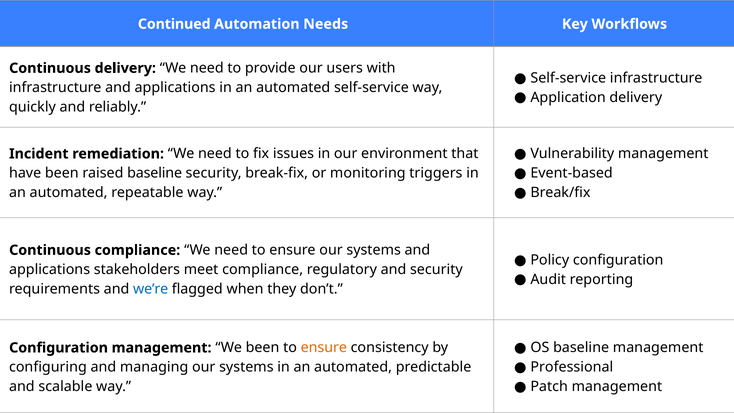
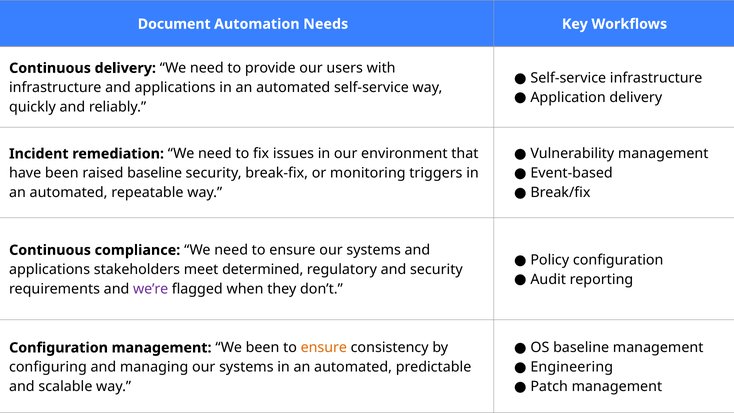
Continued: Continued -> Document (174, 24)
meet compliance: compliance -> determined (263, 270)
we’re colour: blue -> purple (151, 289)
Professional: Professional -> Engineering (572, 367)
